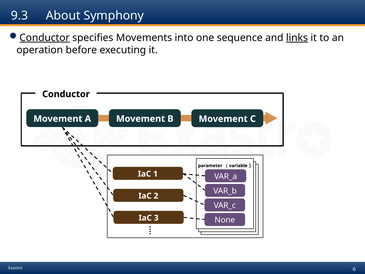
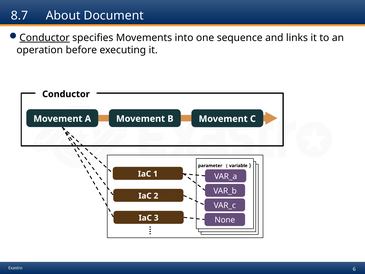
9.3: 9.3 -> 8.7 (19, 15)
Symphony: Symphony -> Document (114, 15)
links underline: present -> none (297, 38)
